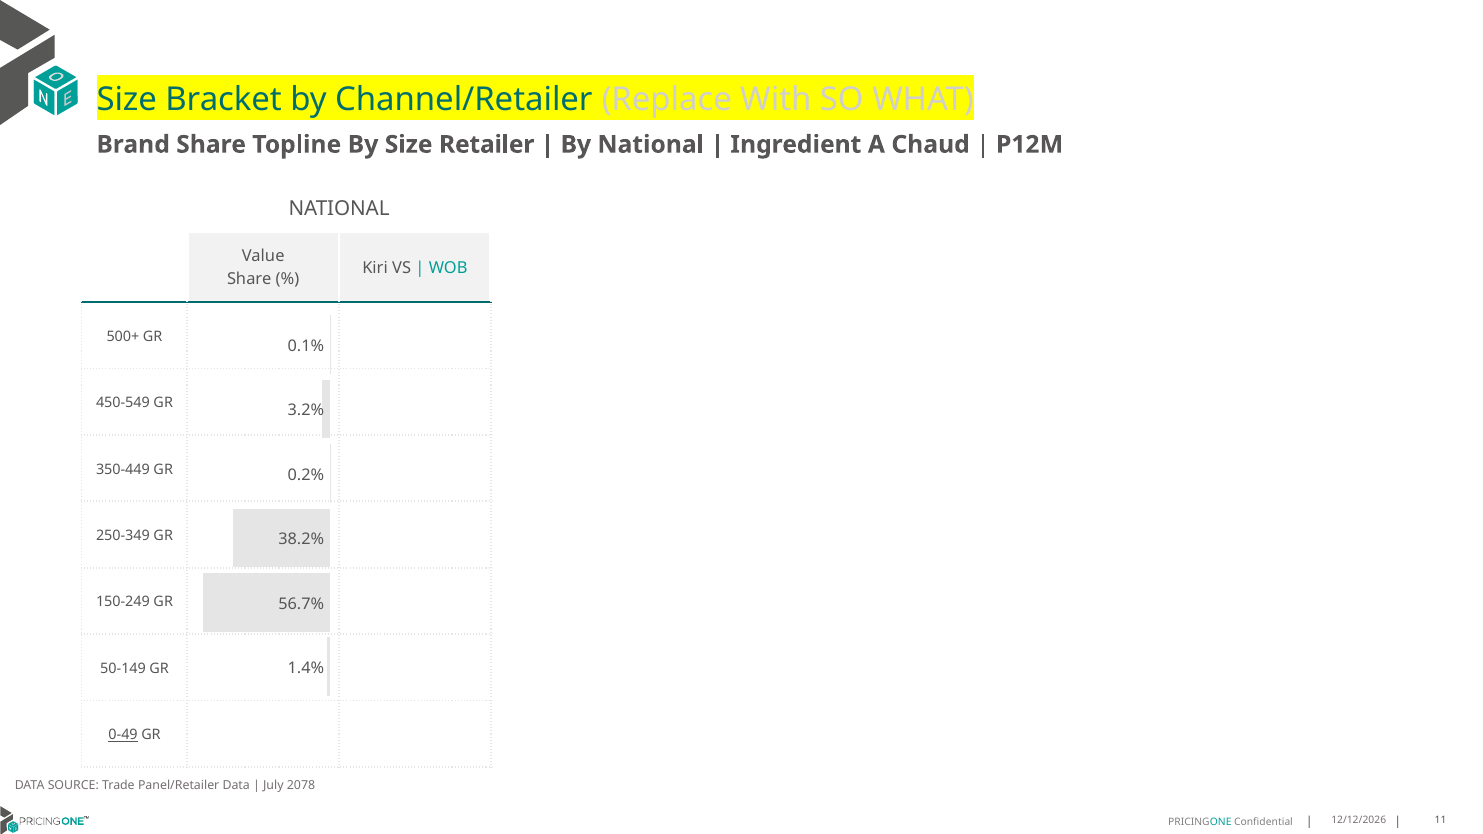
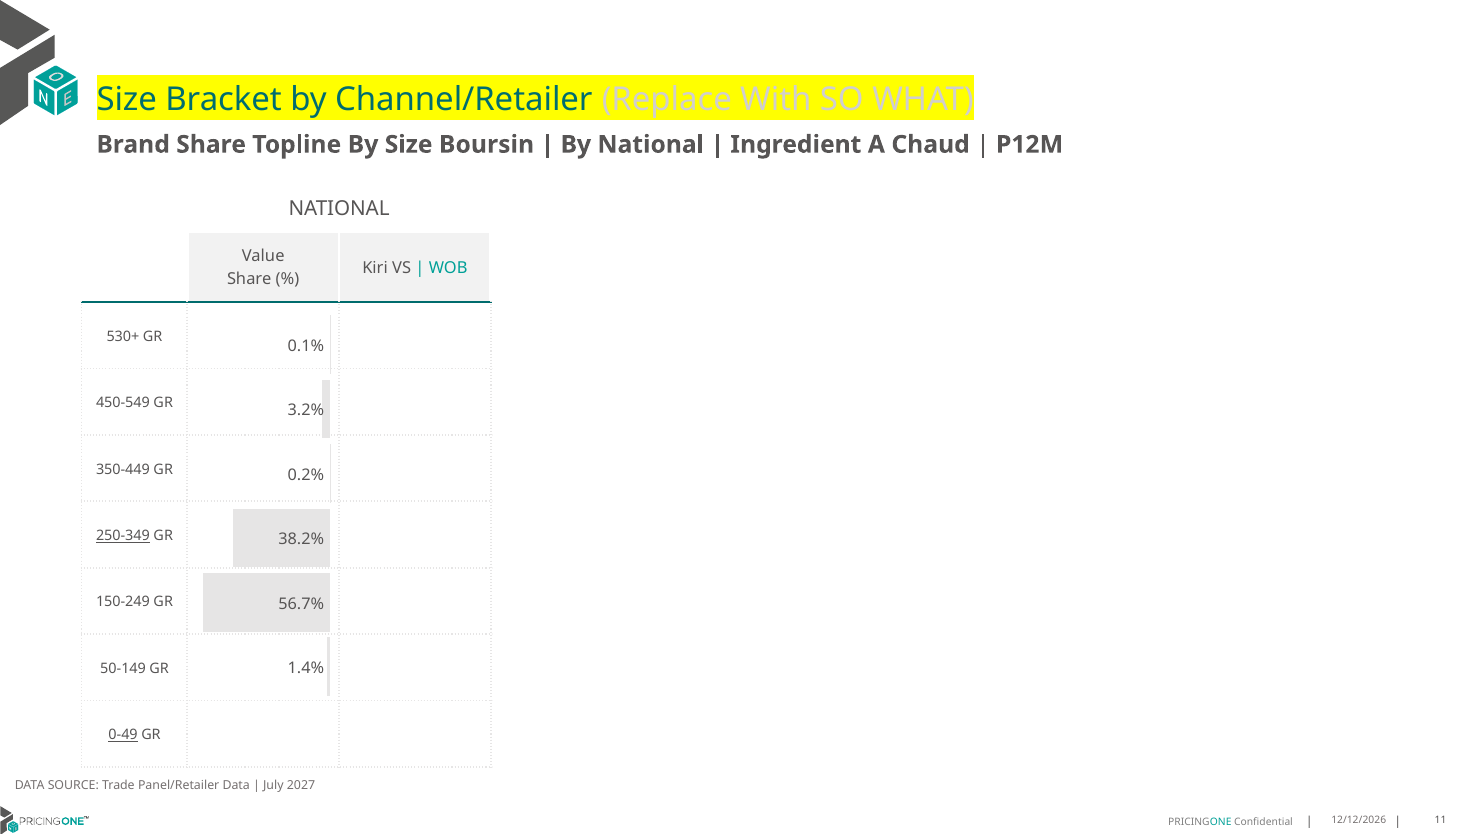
Retailer: Retailer -> Boursin (487, 145)
500+: 500+ -> 530+ (123, 337)
250-349 underline: none -> present (123, 536)
2078: 2078 -> 2027 (301, 786)
